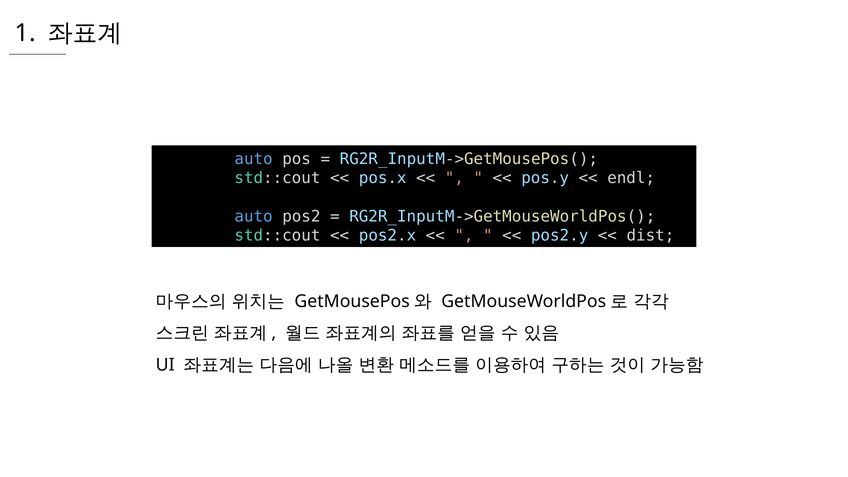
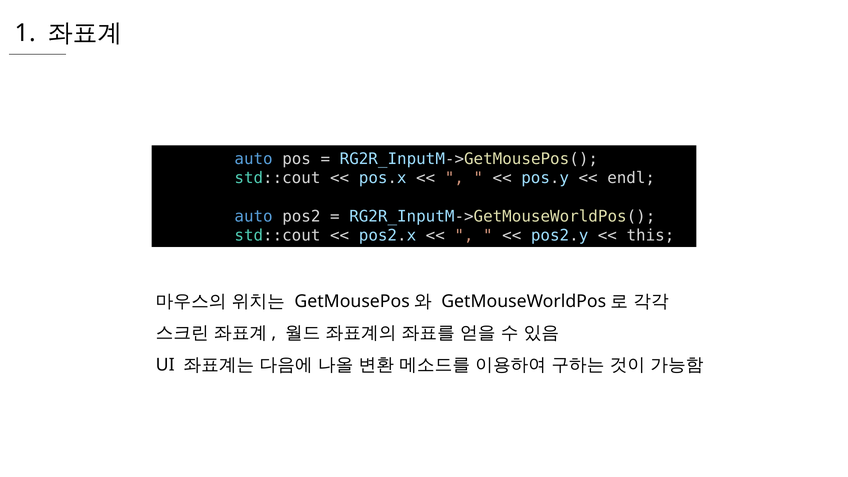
dist: dist -> this (650, 235)
